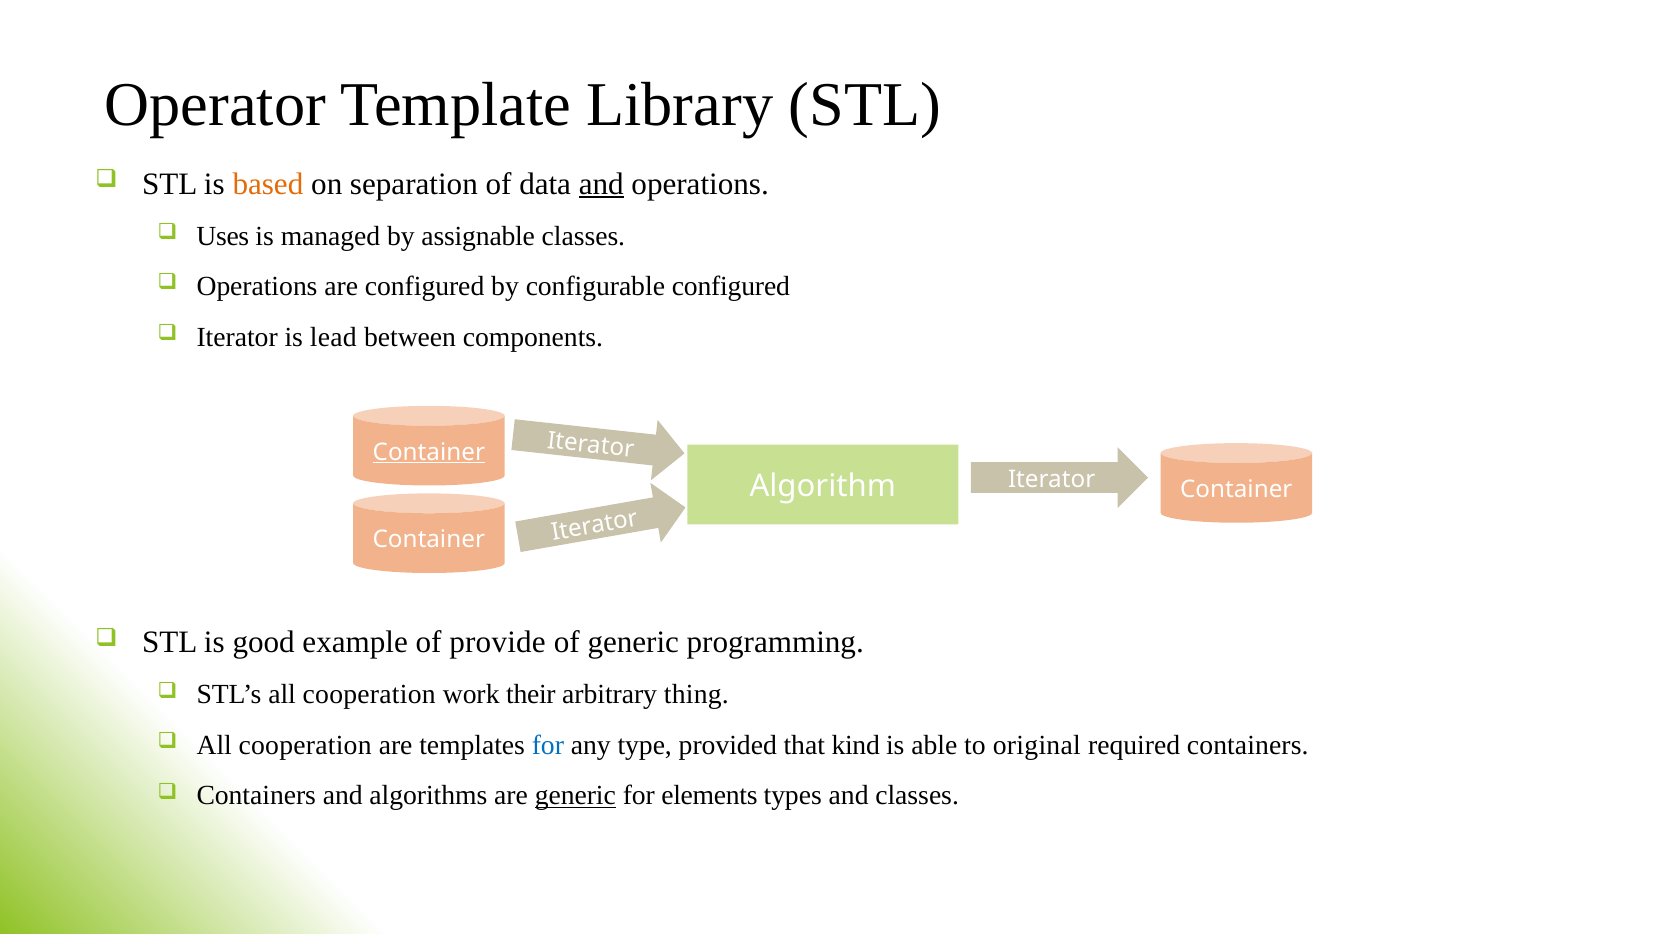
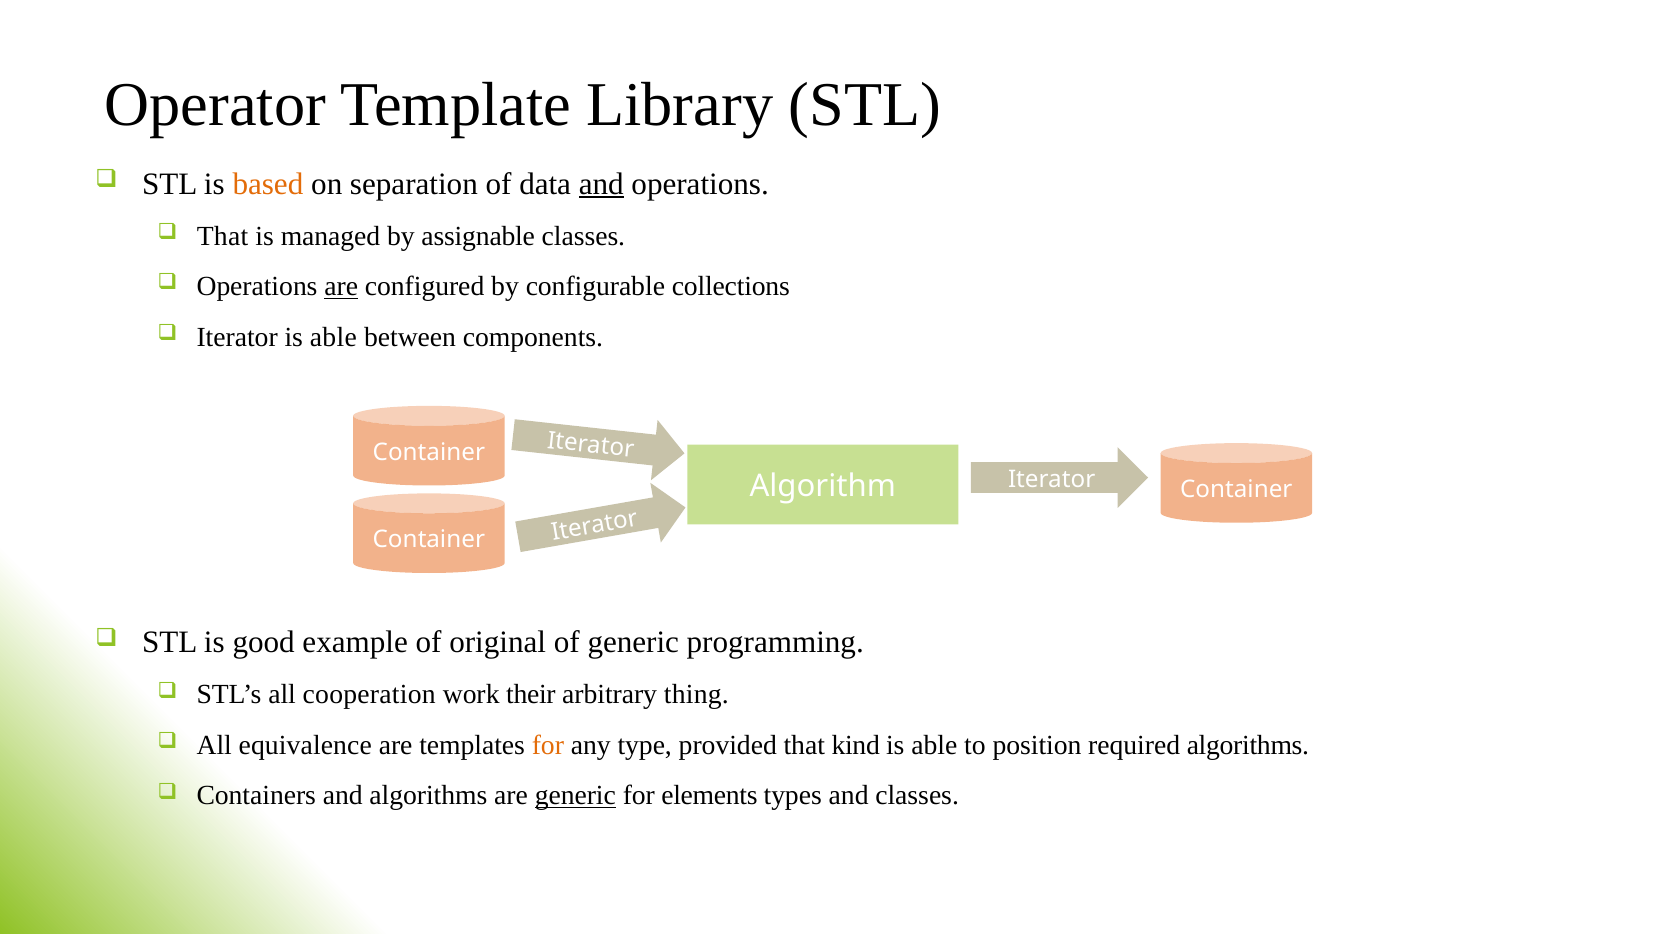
Uses: Uses -> That (223, 236)
are underline: none -> present (341, 287)
configurable configured: configured -> collections (731, 287)
Iterator is lead: lead -> able (333, 337)
Container underline: present -> none (429, 452)
provide: provide -> original (498, 643)
cooperation: cooperation -> equivalence (305, 745)
for colour: blue -> orange (548, 745)
original: original -> position (1037, 745)
required containers: containers -> algorithms (1248, 745)
